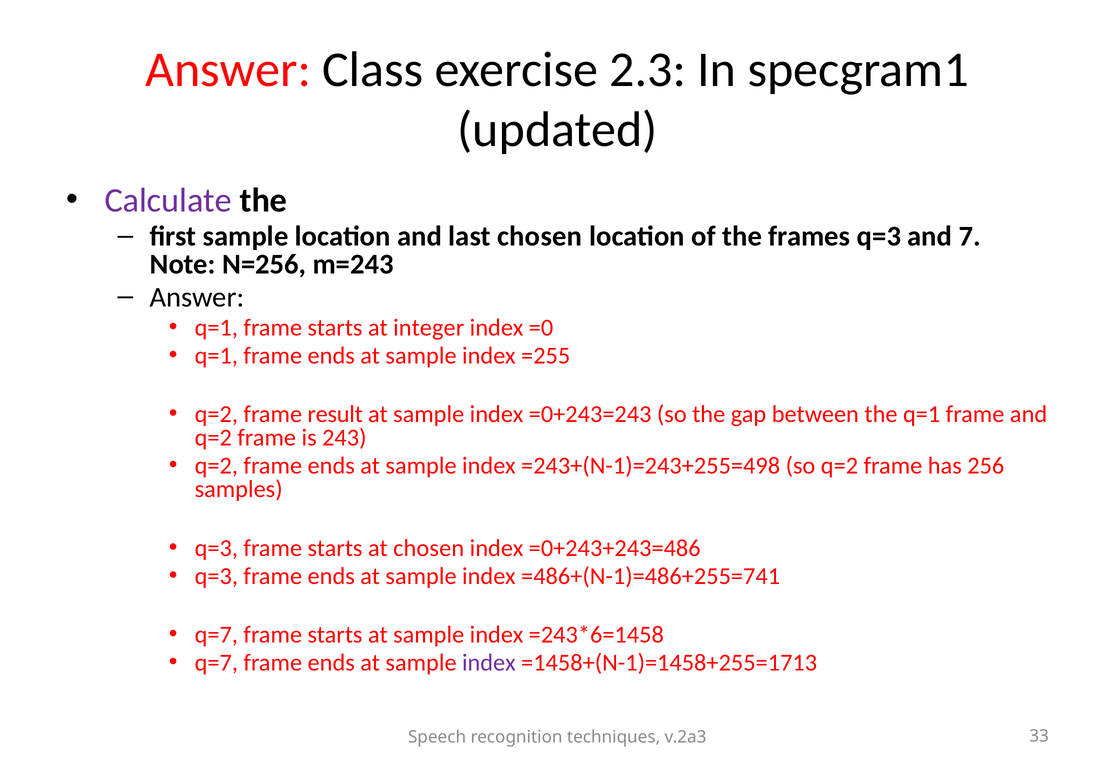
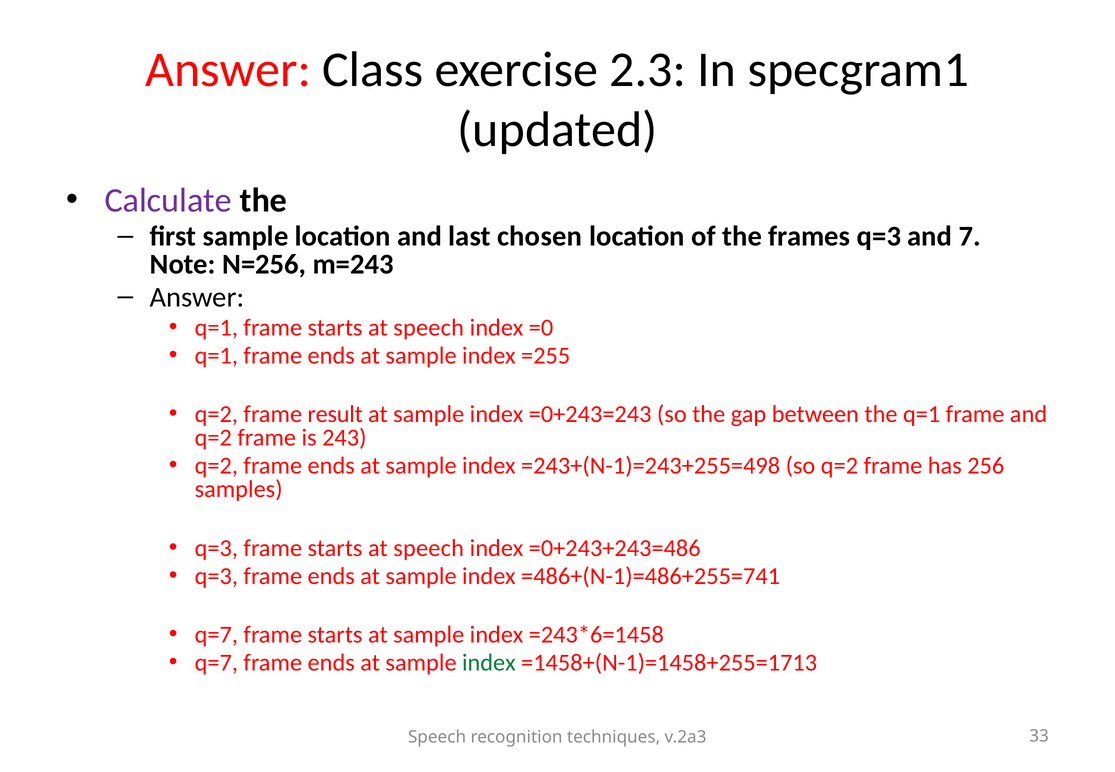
integer: integer -> speech (429, 328)
chosen: chosen -> speech (429, 548)
index colour: purple -> green (489, 663)
